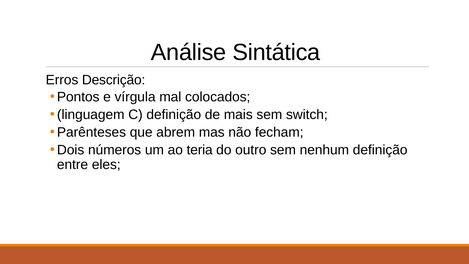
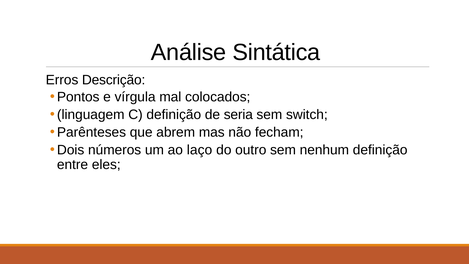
mais: mais -> seria (238, 114)
teria: teria -> laço (200, 150)
